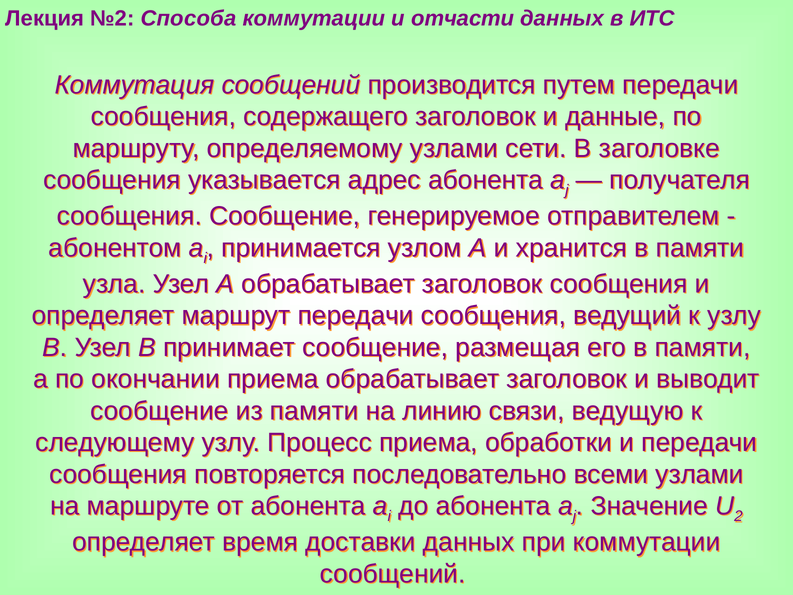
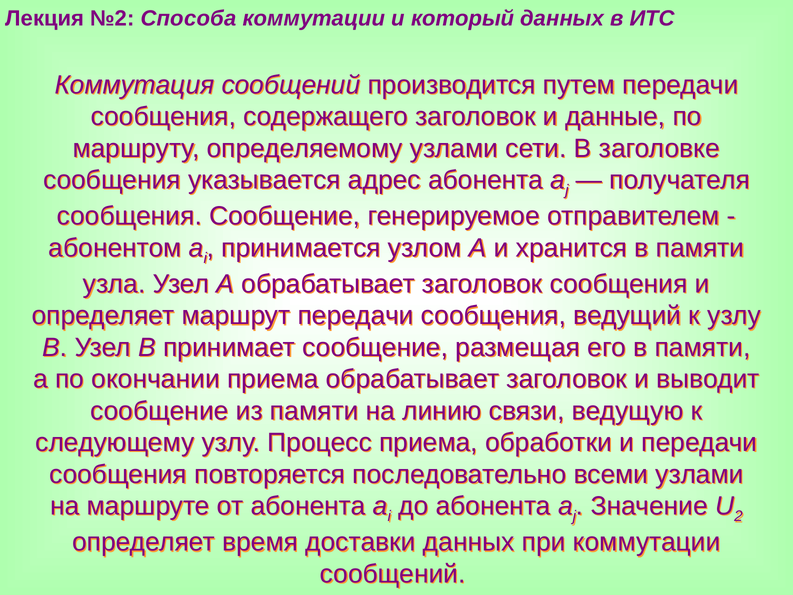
отчасти: отчасти -> который (463, 19)
